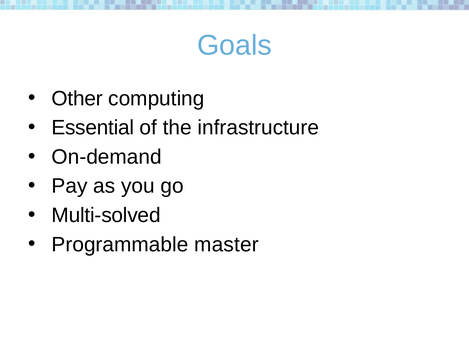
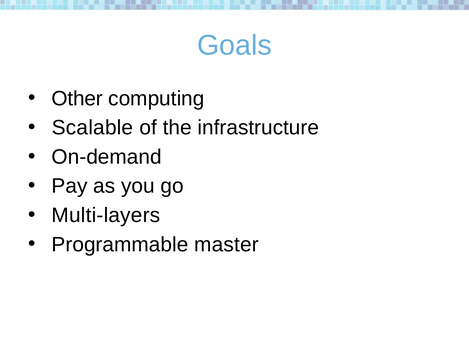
Essential: Essential -> Scalable (93, 128)
Multi-solved: Multi-solved -> Multi-layers (106, 215)
